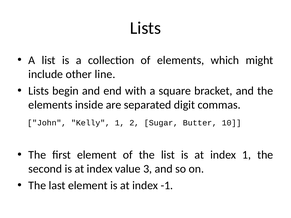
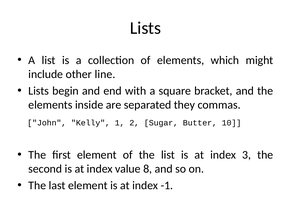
digit: digit -> they (184, 105)
index 1: 1 -> 3 (247, 155)
3: 3 -> 8 (148, 169)
